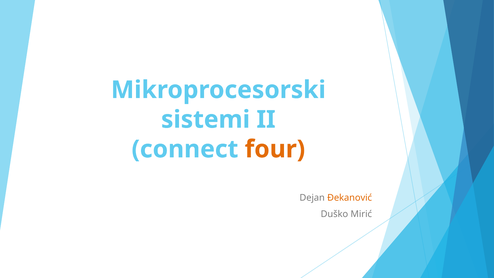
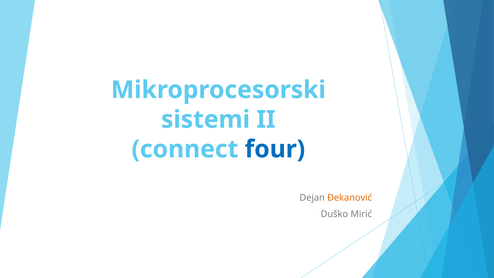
four colour: orange -> blue (275, 149)
